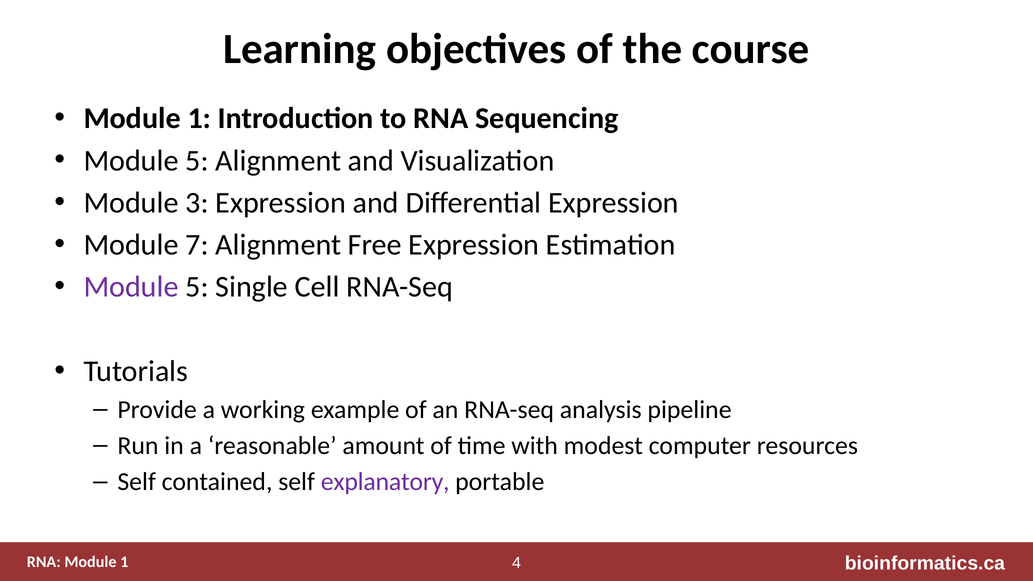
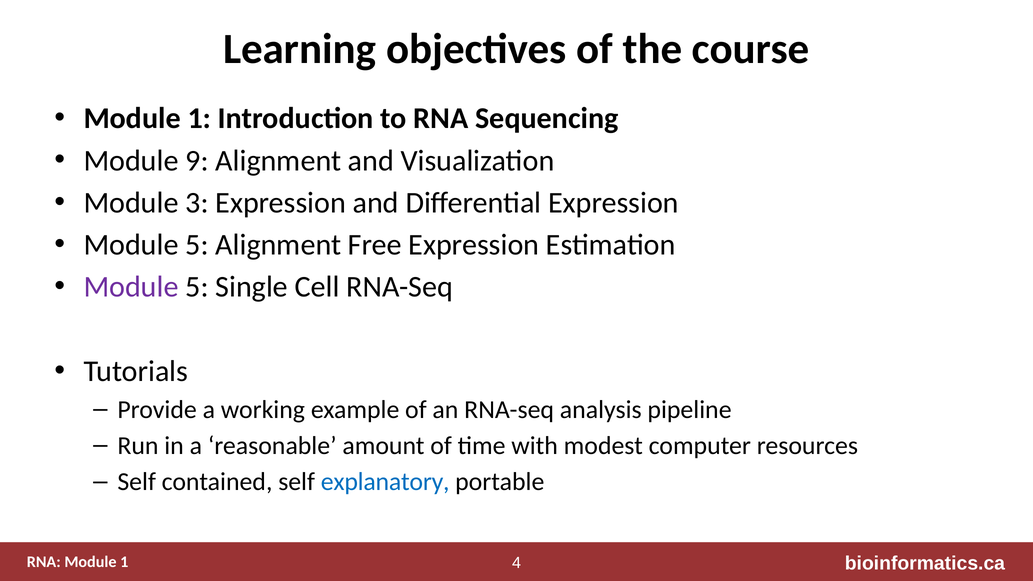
5: 5 -> 9 (197, 161)
7: 7 -> 5 (197, 245)
explanatory colour: purple -> blue (385, 482)
